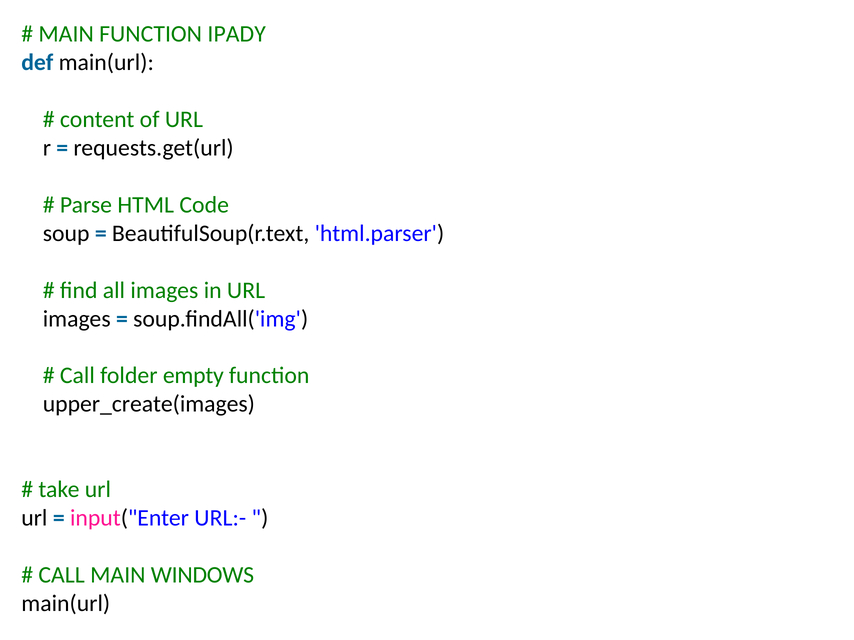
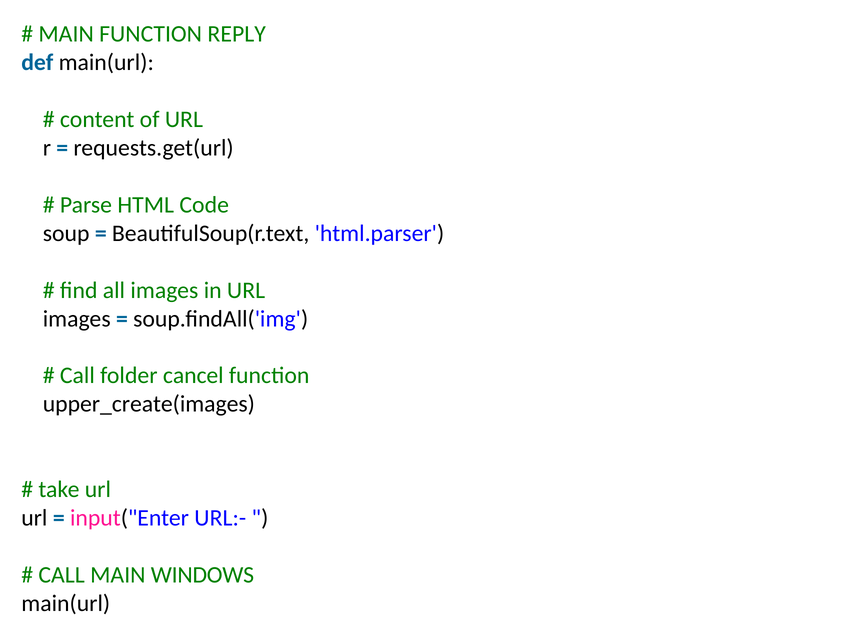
IPADY: IPADY -> REPLY (237, 34)
empty: empty -> cancel (193, 376)
